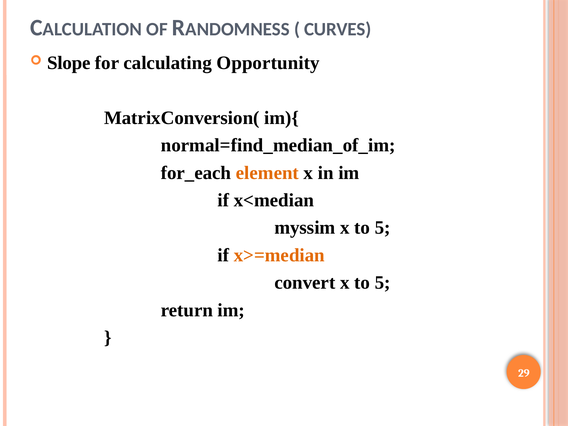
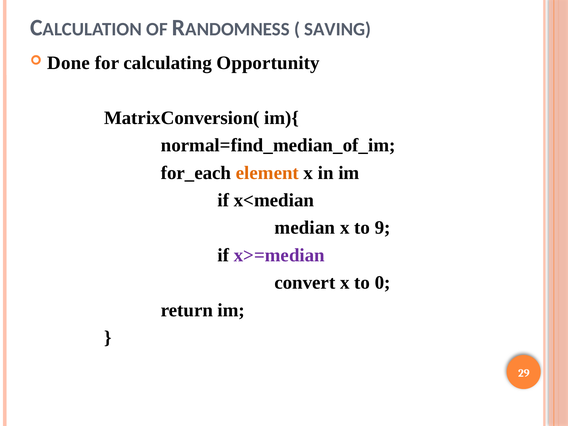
CURVES: CURVES -> SAVING (338, 29)
Slope: Slope -> Done (69, 63)
myssim: myssim -> median (305, 228)
5: 5 -> 9 (383, 228)
x>=median colour: orange -> purple (279, 255)
convert x to 5: 5 -> 0 (383, 283)
